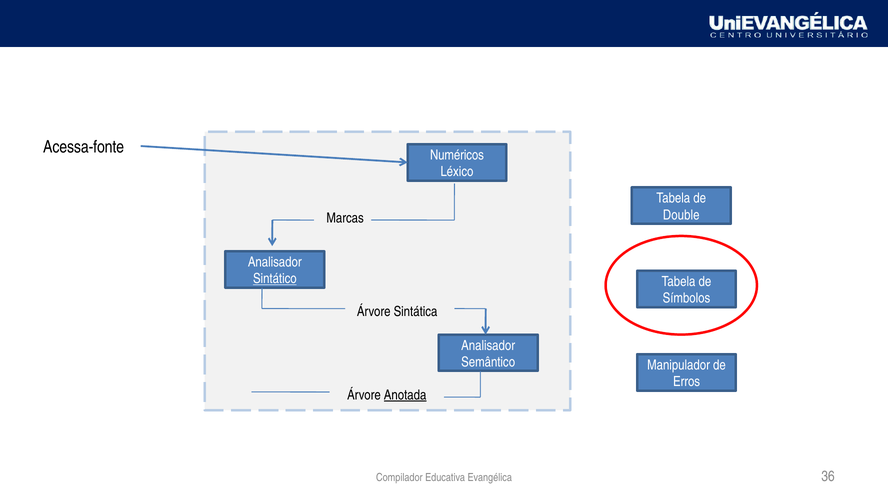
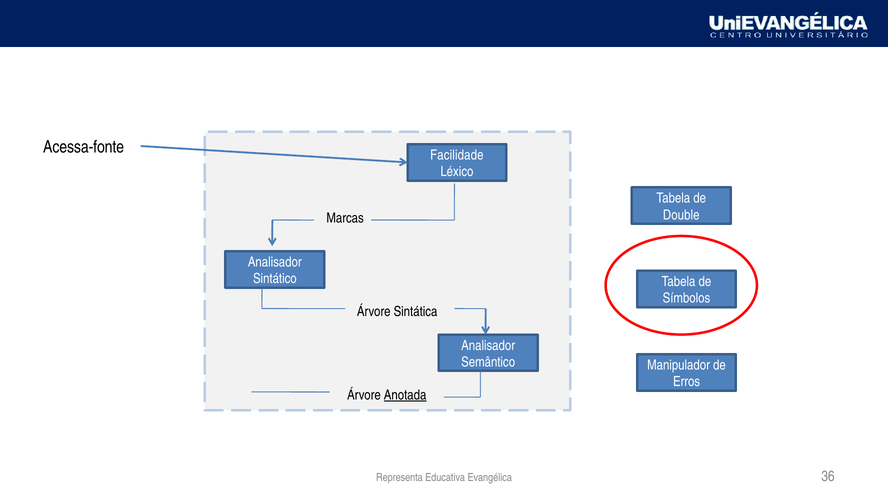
Numéricos: Numéricos -> Facilidade (457, 155)
Sintático underline: present -> none (275, 278)
Compilador: Compilador -> Representa (399, 477)
